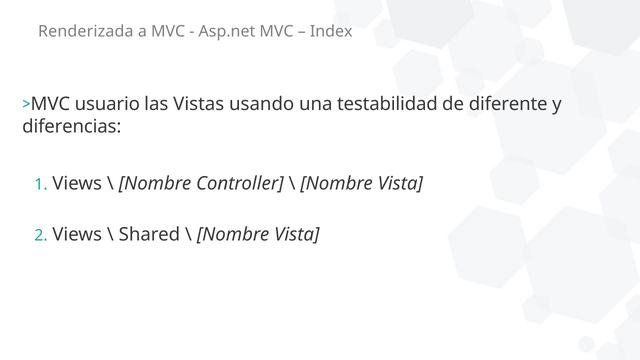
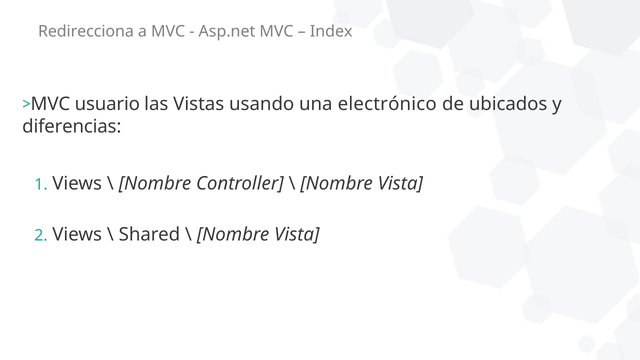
Renderizada: Renderizada -> Redirecciona (86, 31)
testabilidad: testabilidad -> electrónico (387, 104)
diferente: diferente -> ubicados (508, 104)
